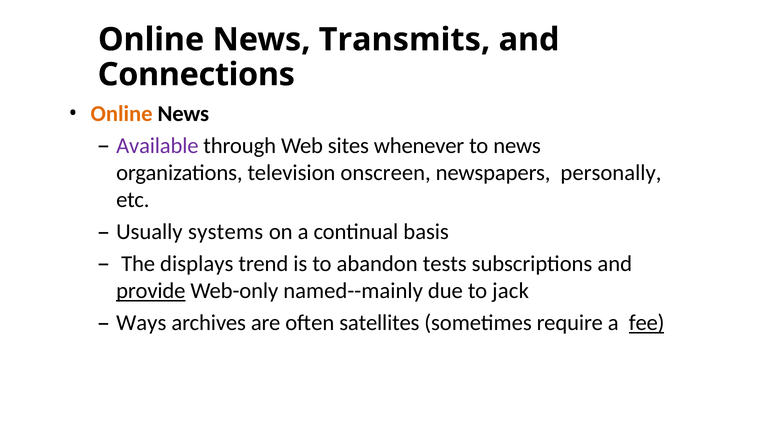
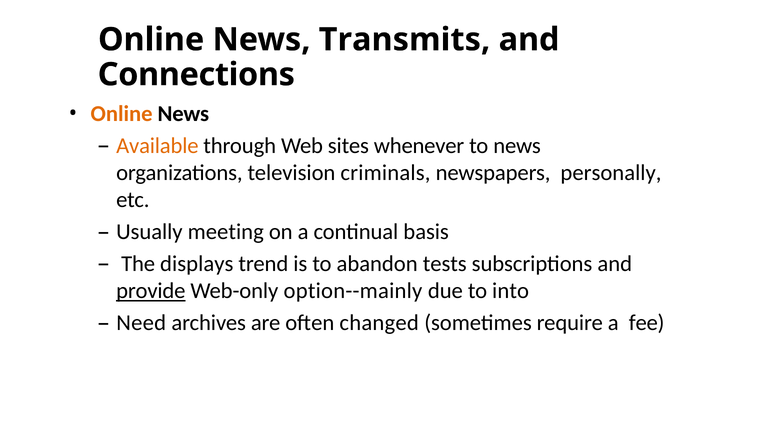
Available colour: purple -> orange (157, 146)
onscreen: onscreen -> criminals (385, 173)
systems: systems -> meeting (226, 232)
named--mainly: named--mainly -> option--mainly (353, 291)
jack: jack -> into (511, 291)
Ways: Ways -> Need (141, 323)
satellites: satellites -> changed (379, 323)
fee underline: present -> none (647, 323)
